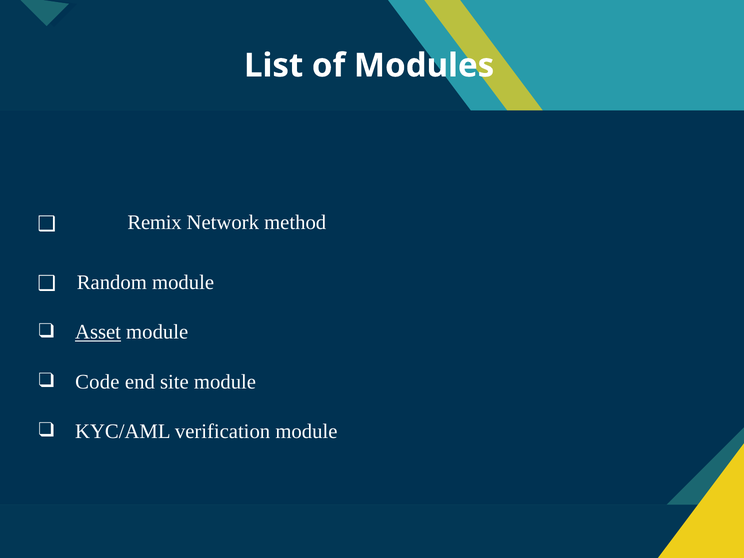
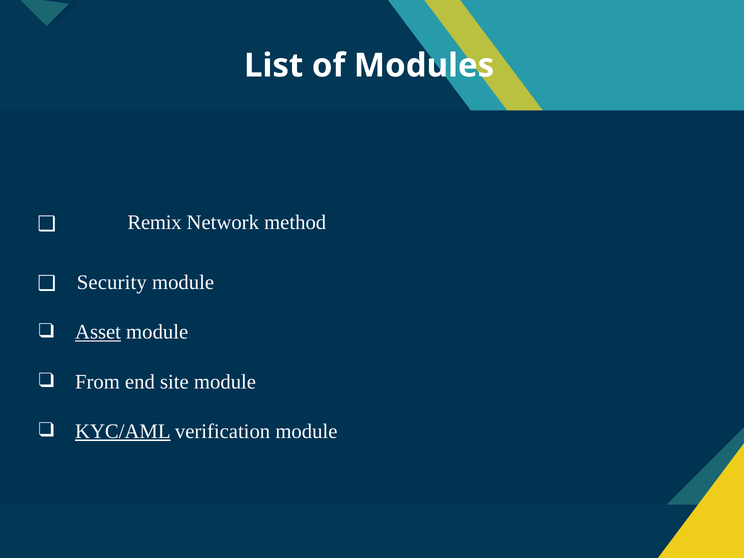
Random: Random -> Security (112, 283)
Code: Code -> From (97, 382)
KYC/AML underline: none -> present (123, 431)
